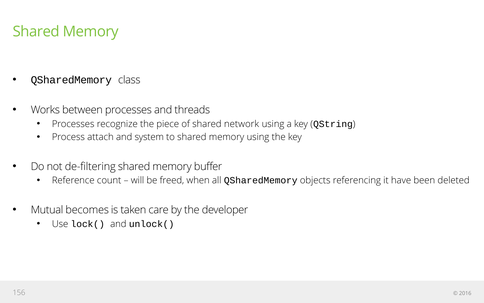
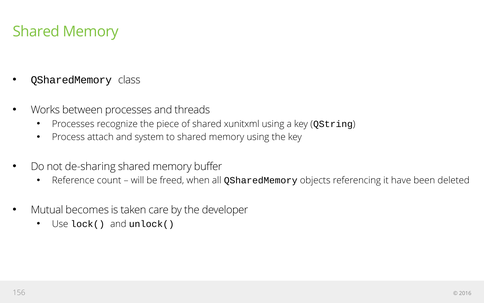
network: network -> xunitxml (242, 124)
de-filtering: de-filtering -> de-sharing (90, 166)
